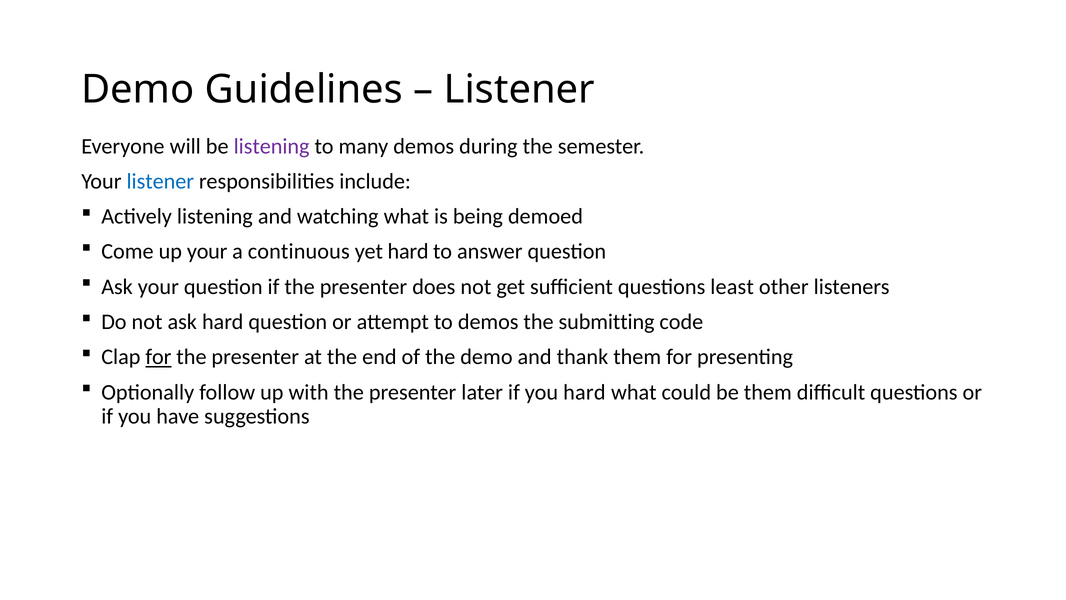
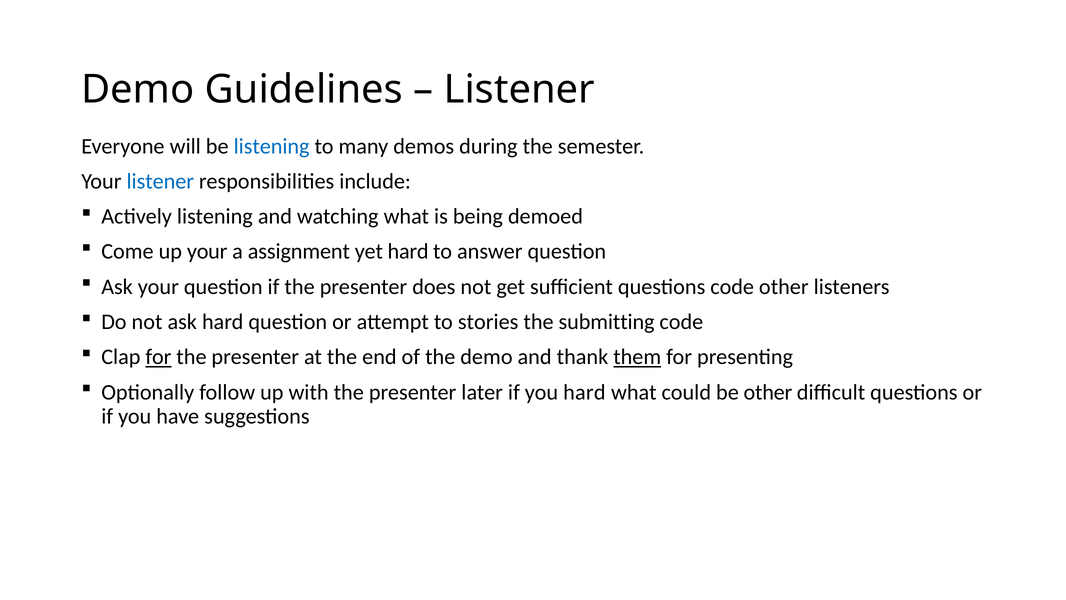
listening colour: purple -> blue (272, 146)
continuous: continuous -> assignment (299, 251)
questions least: least -> code (732, 287)
to demos: demos -> stories (488, 322)
them underline: none -> present (637, 357)
be them: them -> other (768, 392)
